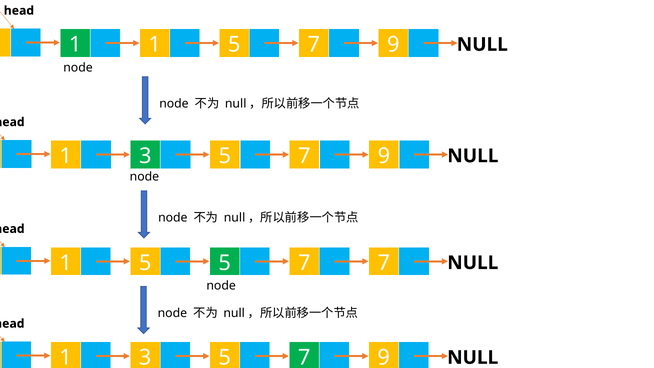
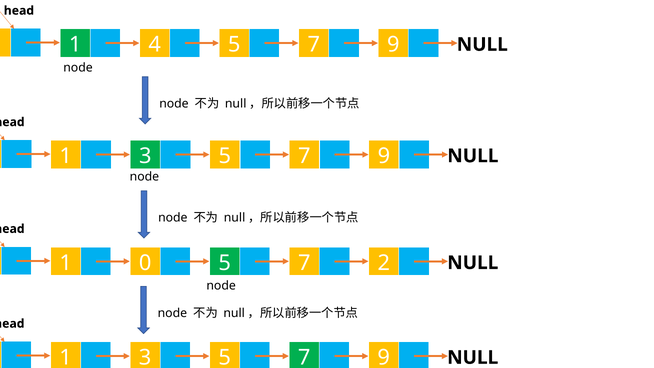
1 1: 1 -> 4 (155, 45)
5: 5 -> 0 (145, 263)
7 7: 7 -> 2 (384, 263)
